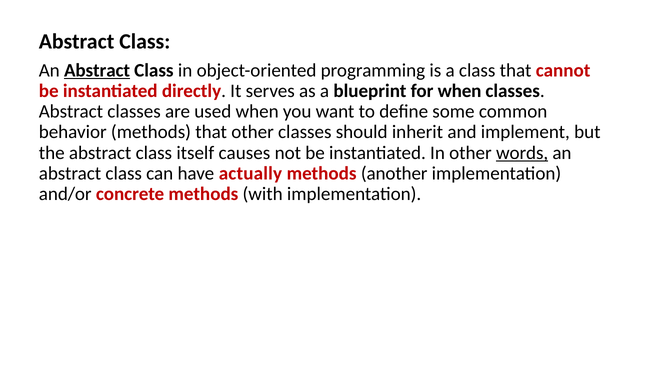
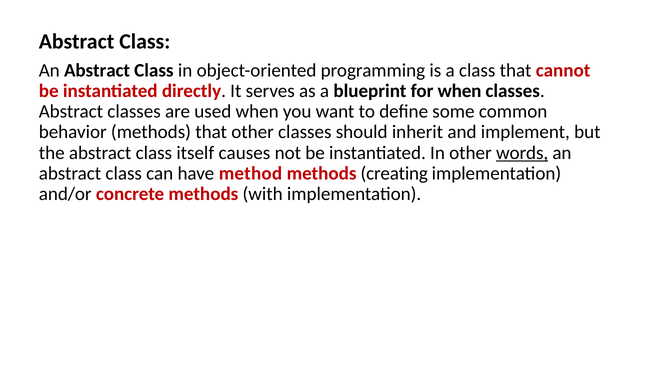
Abstract underline: present -> none (97, 70)
actually: actually -> method (250, 173)
another: another -> creating (394, 173)
